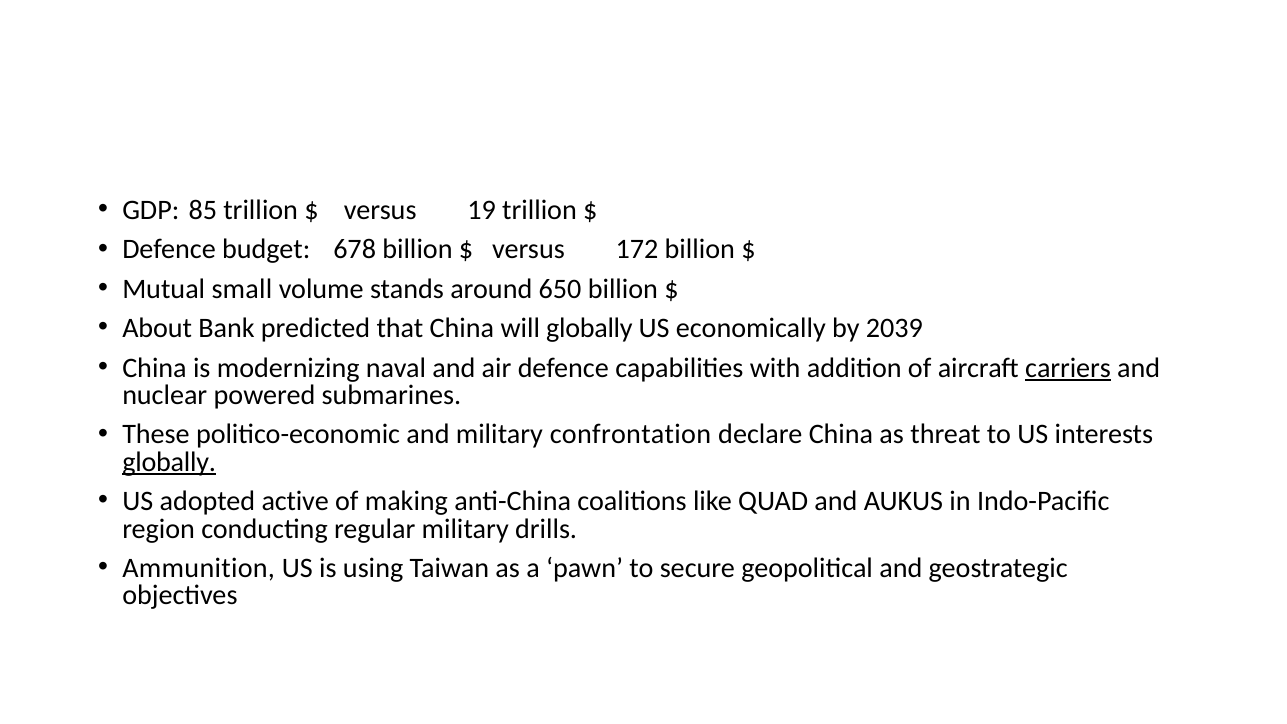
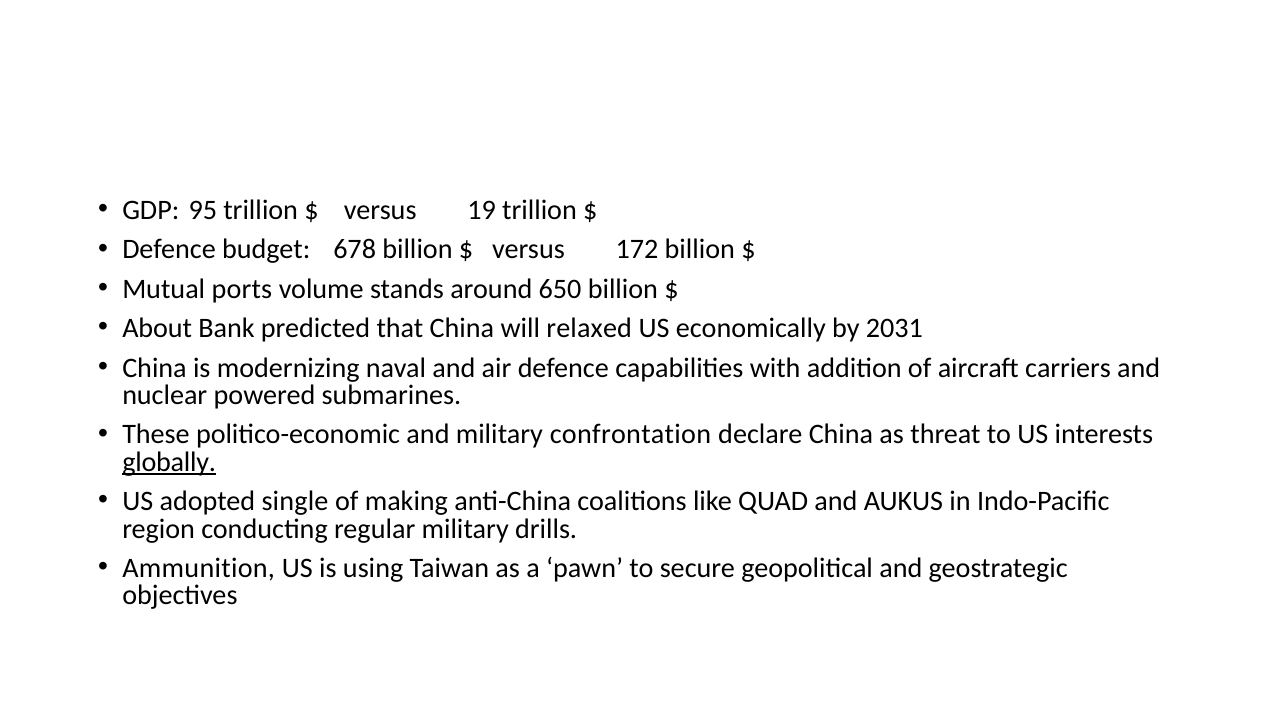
85: 85 -> 95 (203, 210)
small: small -> ports (242, 289)
will globally: globally -> relaxed (589, 328)
2039: 2039 -> 2031 (894, 328)
carriers underline: present -> none (1068, 368)
active: active -> single (295, 501)
